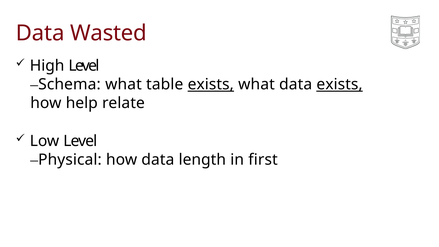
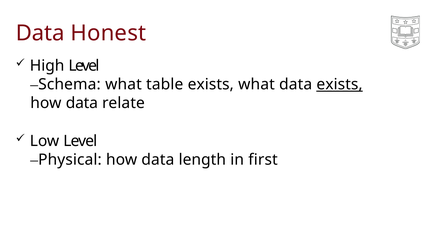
Wasted: Wasted -> Honest (108, 33)
exists underline: present -> none (211, 84)
help: help -> data (82, 103)
